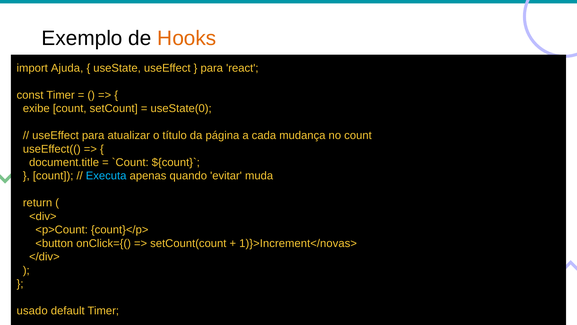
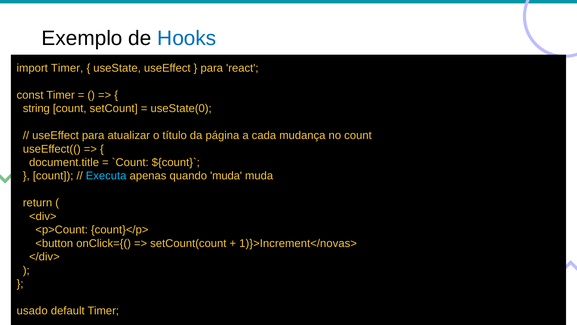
Hooks colour: orange -> blue (187, 38)
import Ajuda: Ajuda -> Timer (67, 68)
exibe: exibe -> string (36, 108)
quando evitar: evitar -> muda (226, 176)
